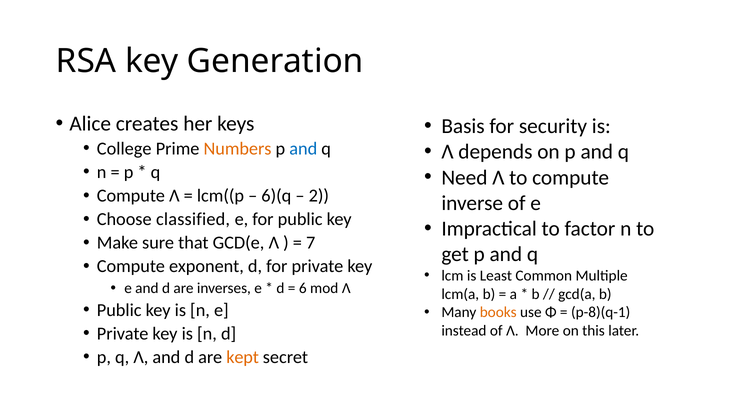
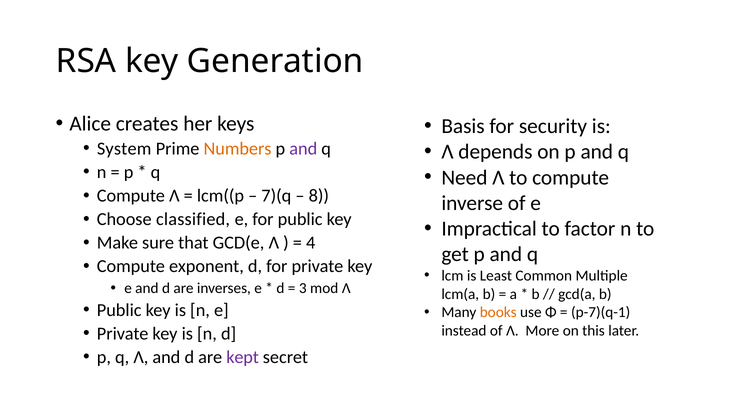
College: College -> System (124, 149)
and colour: blue -> purple (303, 149)
6)(q: 6)(q -> 7)(q (276, 196)
2: 2 -> 8 (319, 196)
7: 7 -> 4 (311, 243)
6: 6 -> 3 (303, 288)
p-8)(q-1: p-8)(q-1 -> p-7)(q-1 (601, 312)
kept colour: orange -> purple (243, 357)
